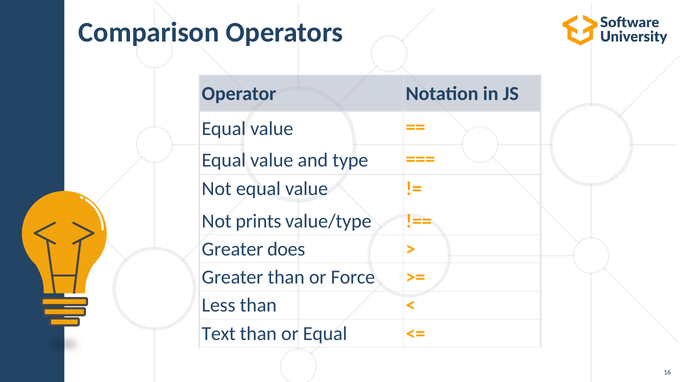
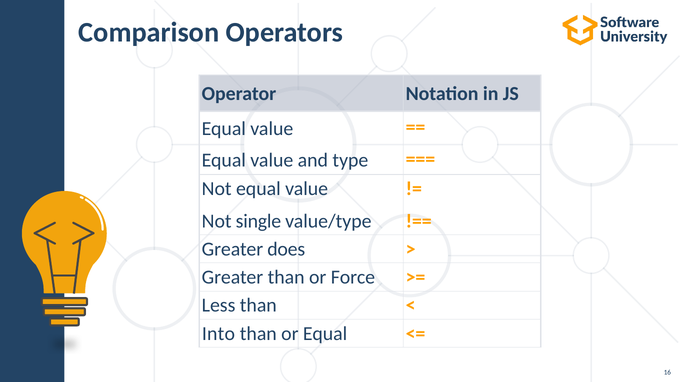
prints: prints -> single (258, 221)
Text: Text -> Into (218, 334)
